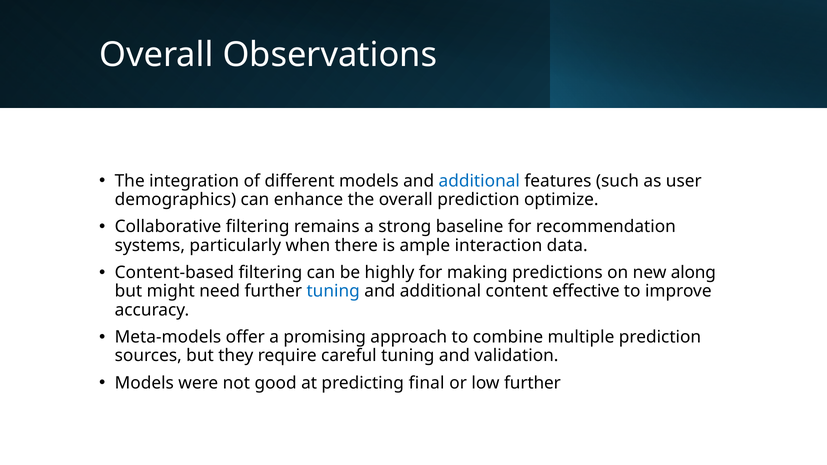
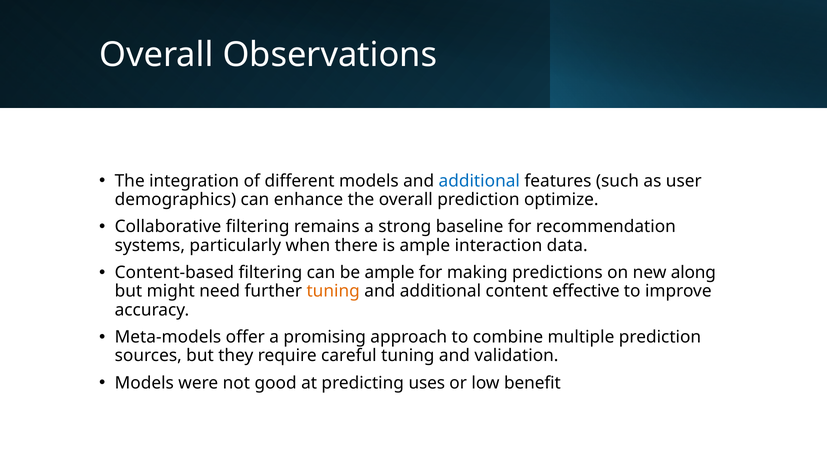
be highly: highly -> ample (390, 273)
tuning colour: blue -> orange (333, 291)
final: final -> uses (427, 383)
low further: further -> benefit (532, 383)
